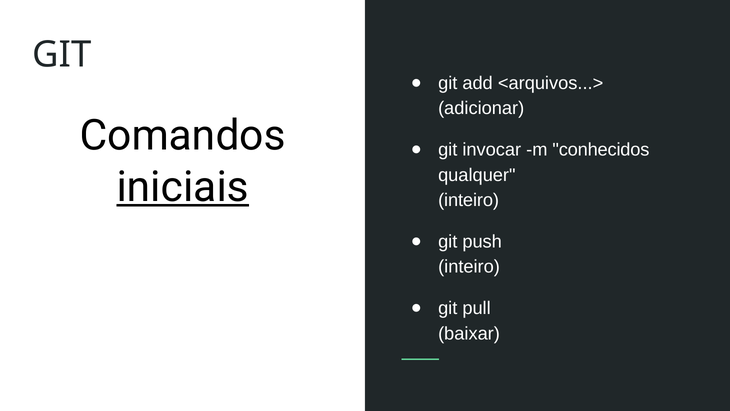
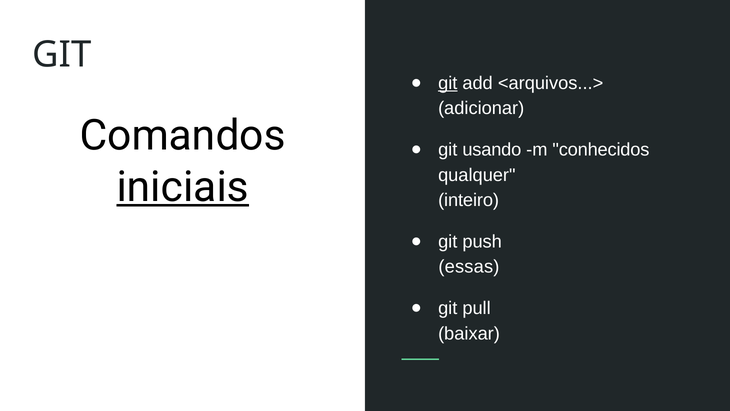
git underline: none -> present (448, 83)
invocar: invocar -> usando (492, 150)
inteiro: inteiro -> essas (469, 267)
